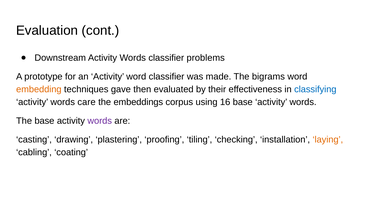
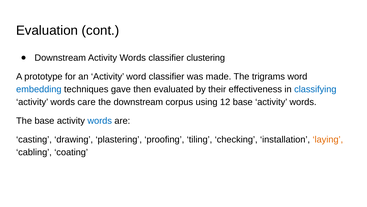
problems: problems -> clustering (206, 58)
bigrams: bigrams -> trigrams (268, 76)
embedding colour: orange -> blue (39, 89)
the embeddings: embeddings -> downstream (138, 102)
16: 16 -> 12 (225, 102)
words colour: purple -> blue (100, 121)
